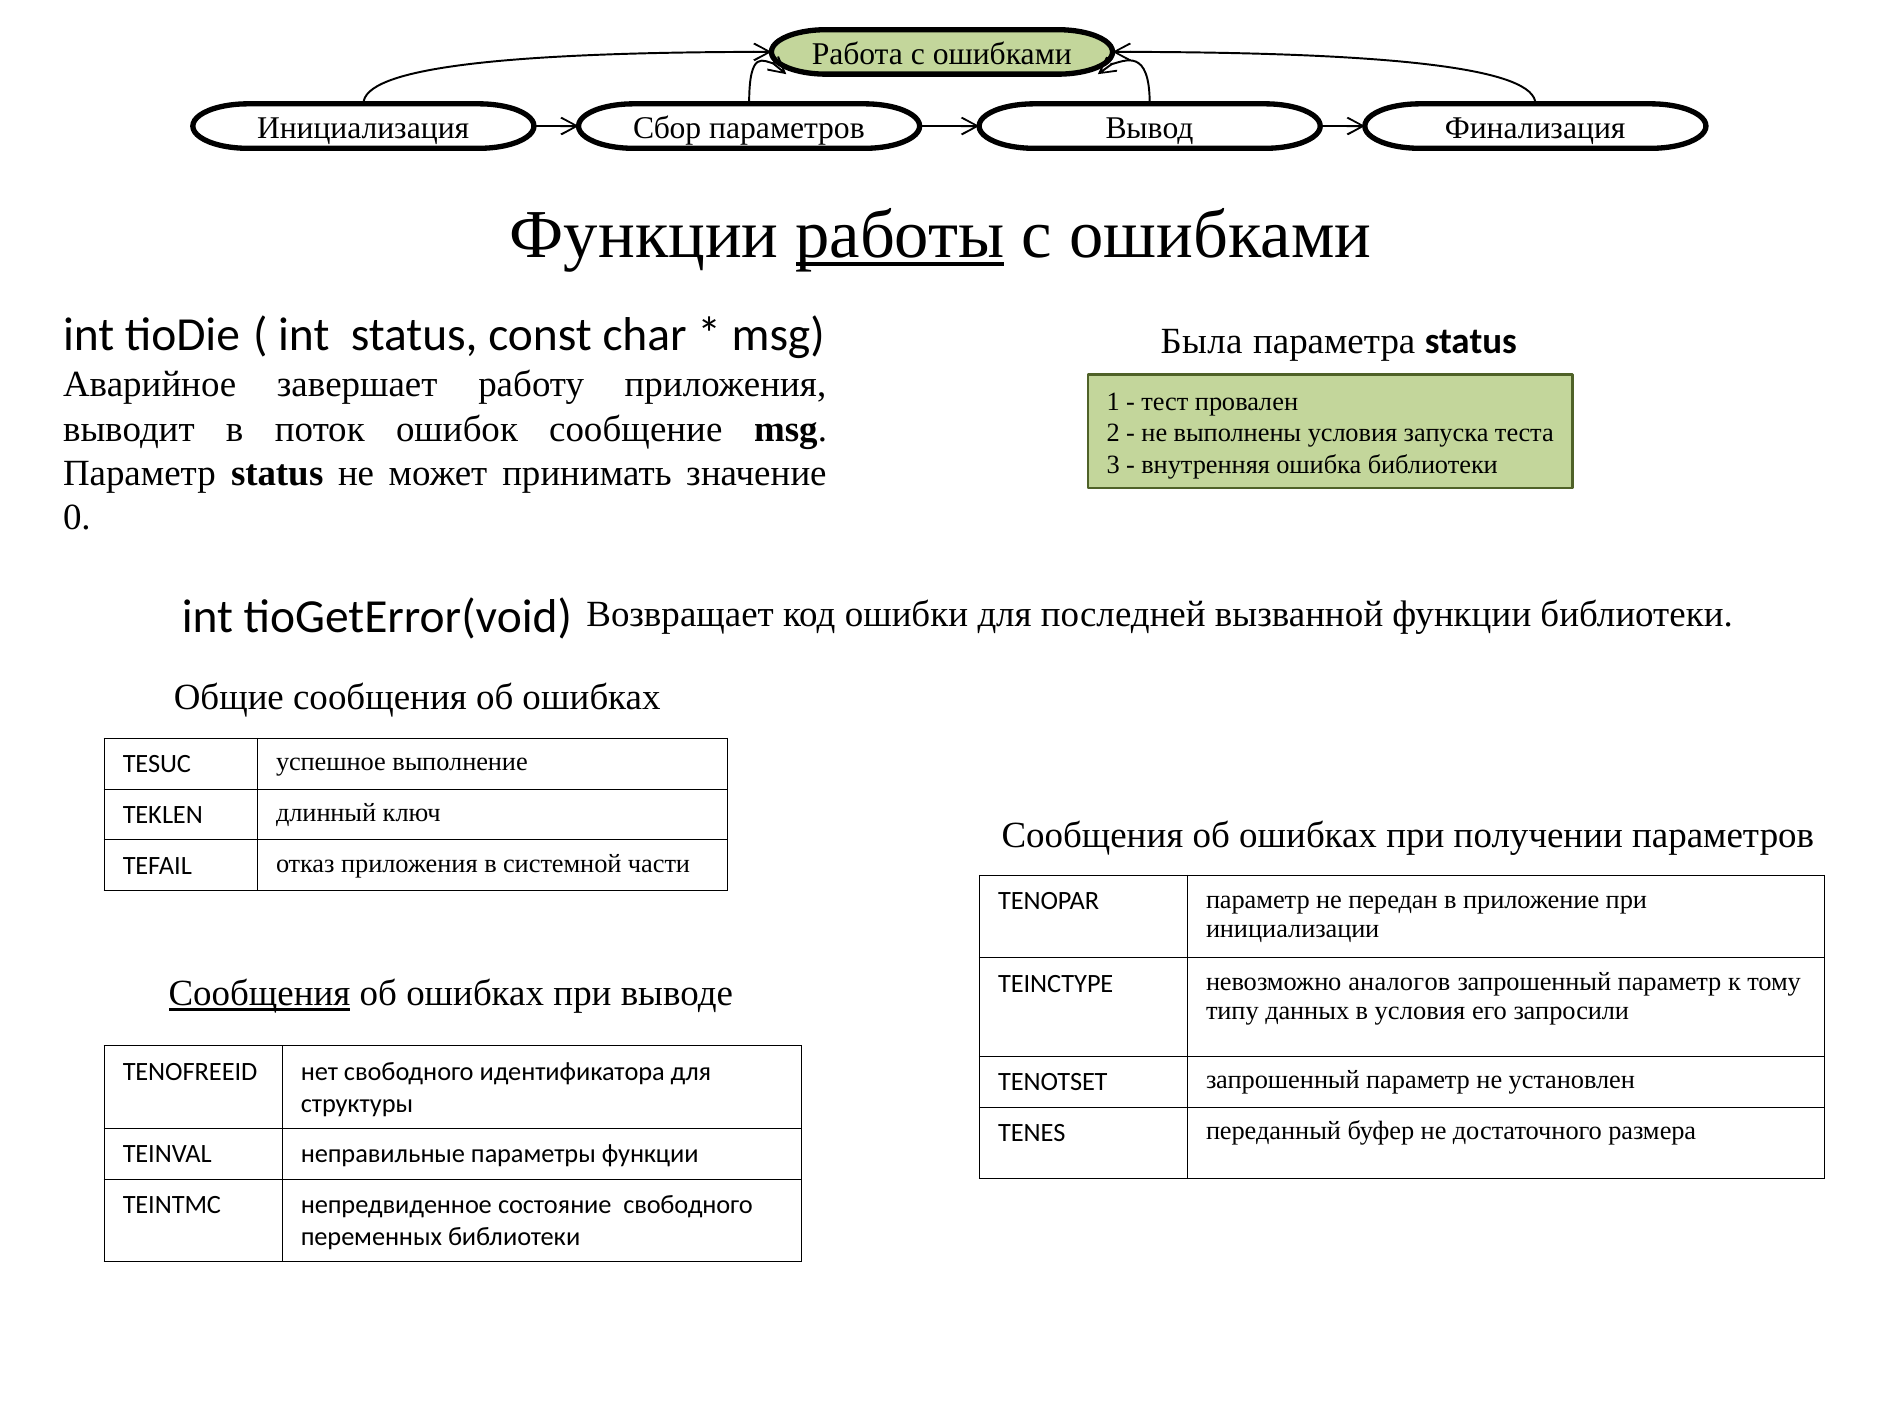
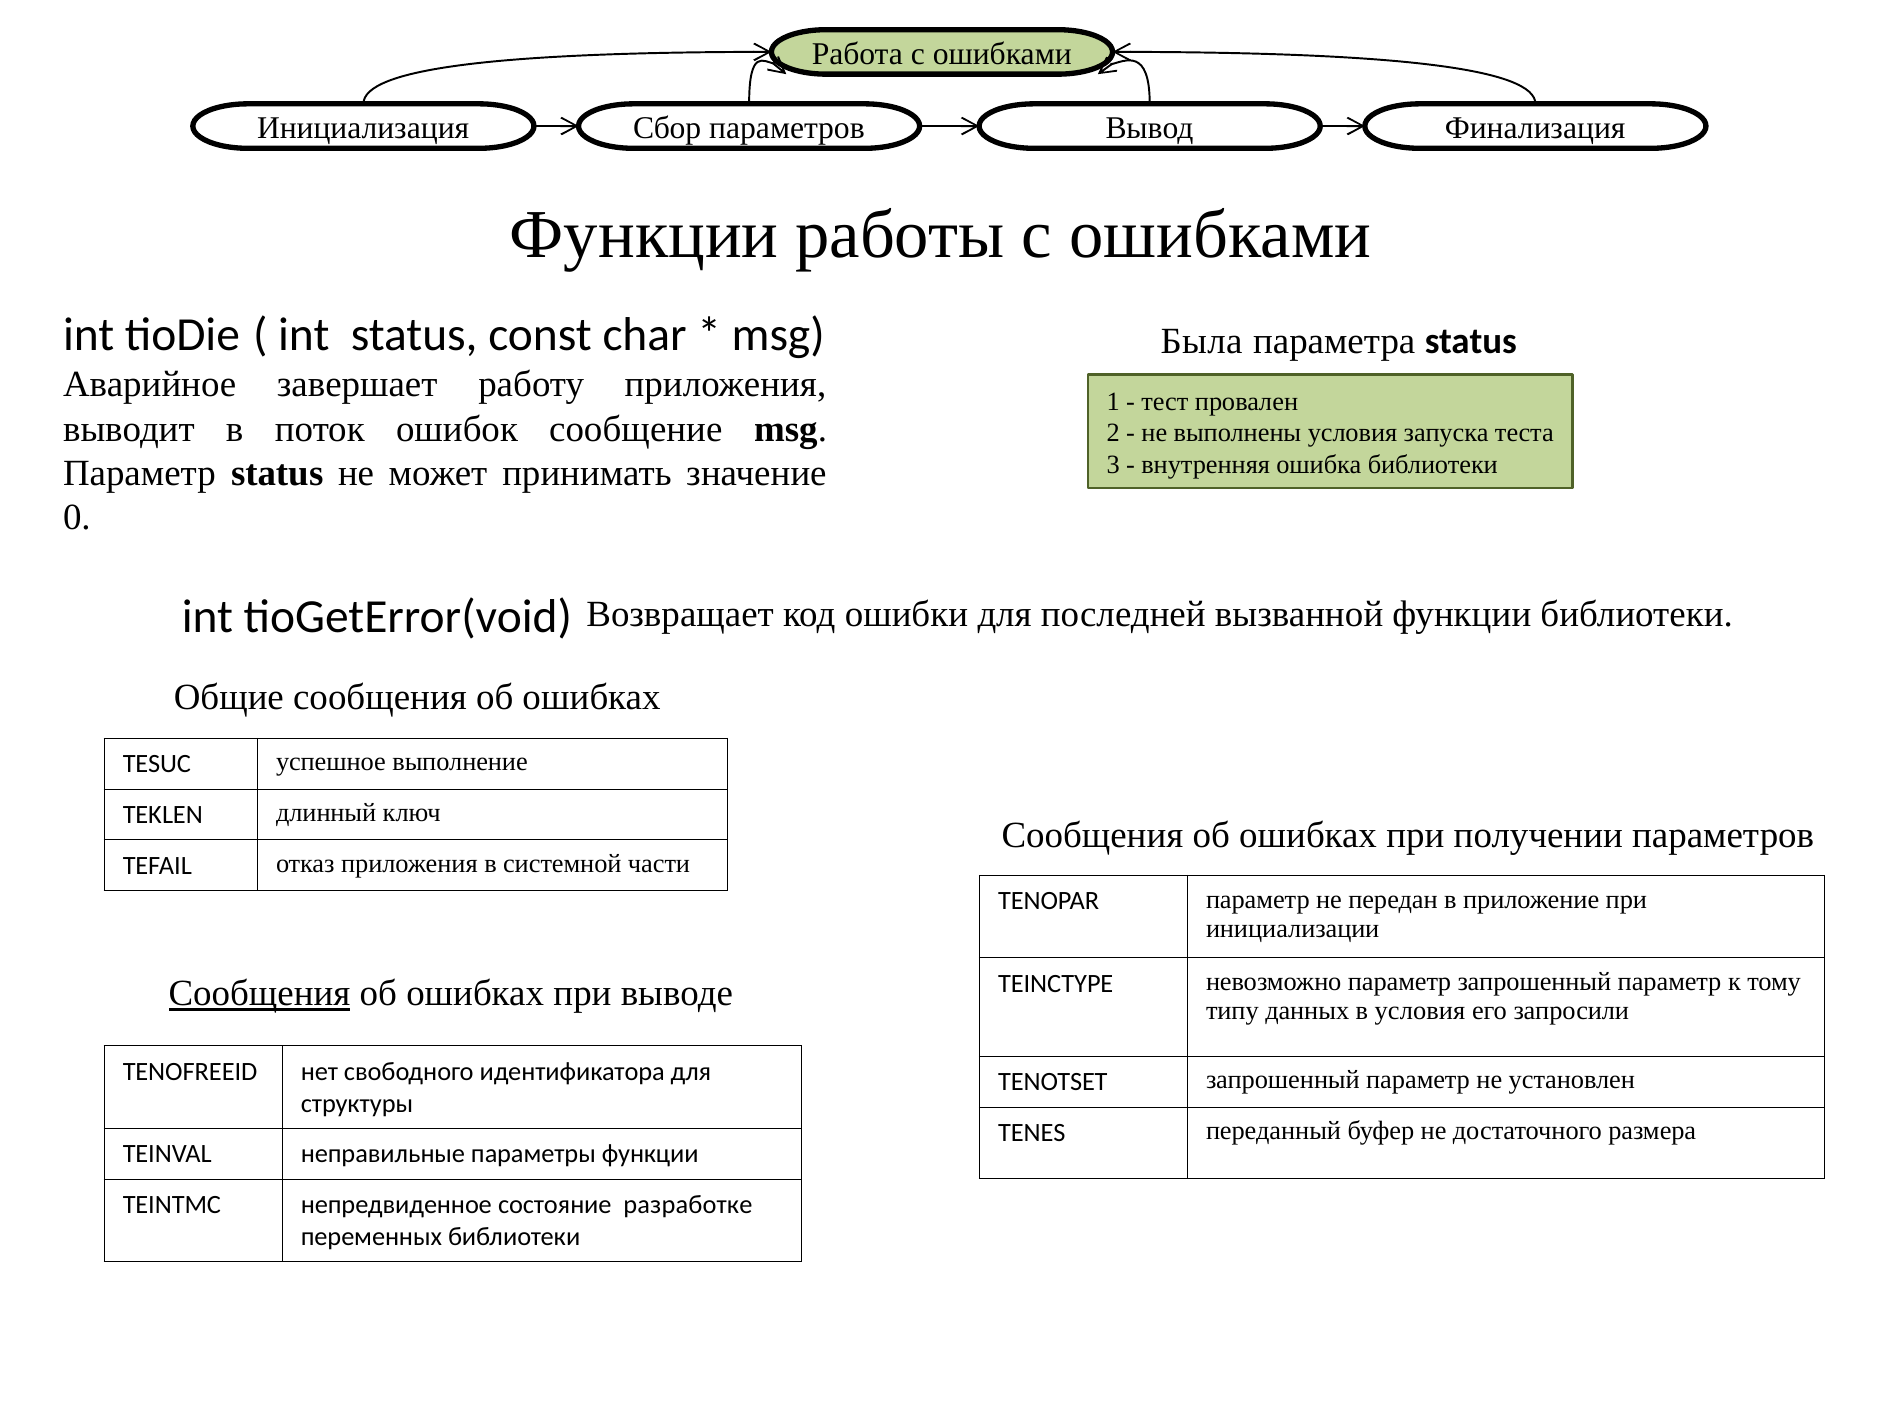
работы underline: present -> none (900, 235)
невозможно аналогов: аналогов -> параметр (1400, 982)
состояние свободного: свободного -> разработке (688, 1205)
